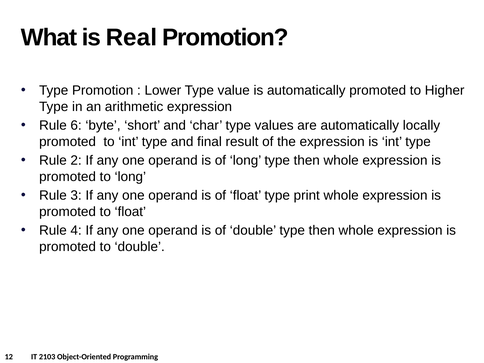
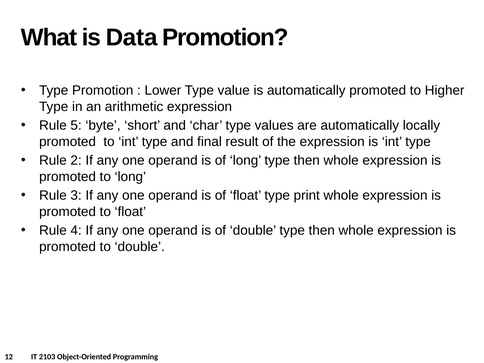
Real: Real -> Data (132, 38)
6: 6 -> 5 (76, 126)
